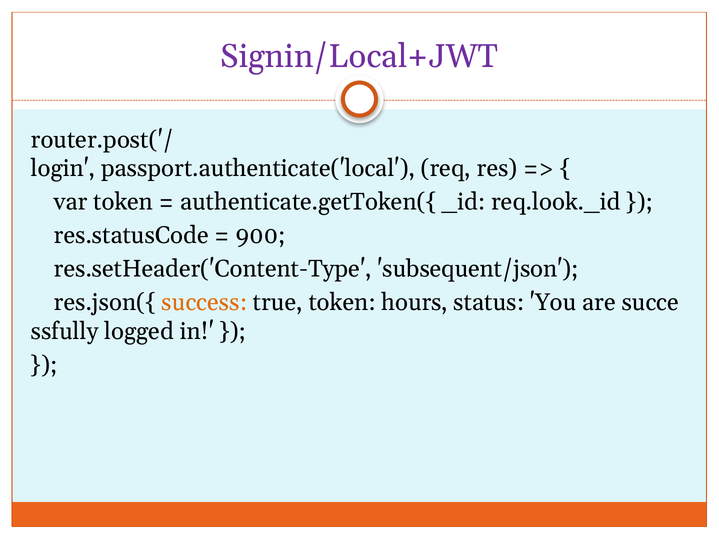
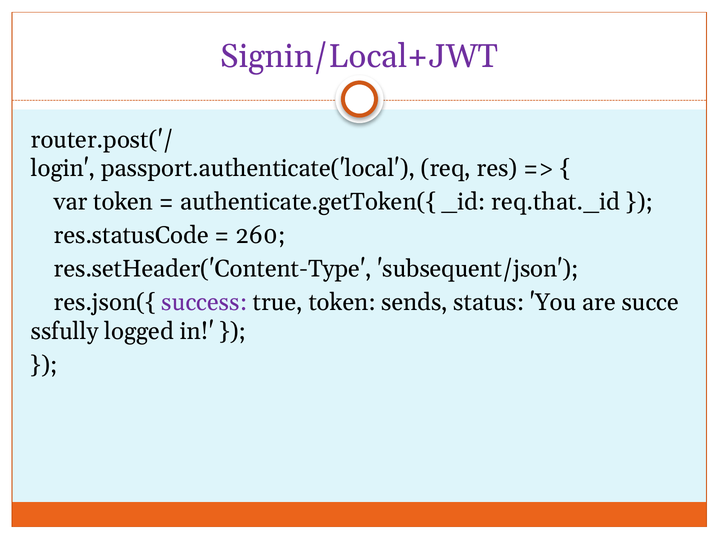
req.look._id: req.look._id -> req.that._id (556, 202)
900: 900 -> 260 (261, 236)
success colour: orange -> purple (204, 303)
hours: hours -> sends (415, 303)
